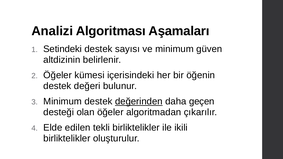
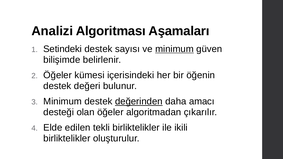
minimum underline: none -> present (174, 49)
altdizinin: altdizinin -> bilişimde (62, 60)
geçen: geçen -> amacı (202, 102)
